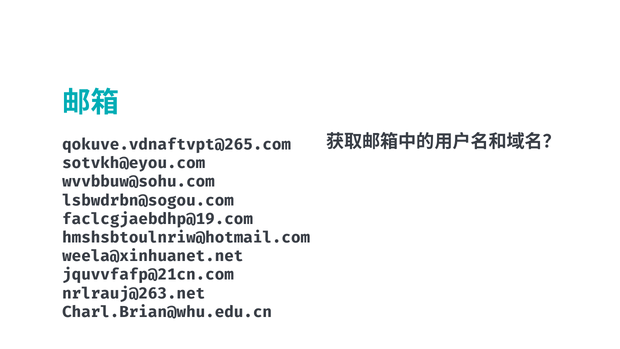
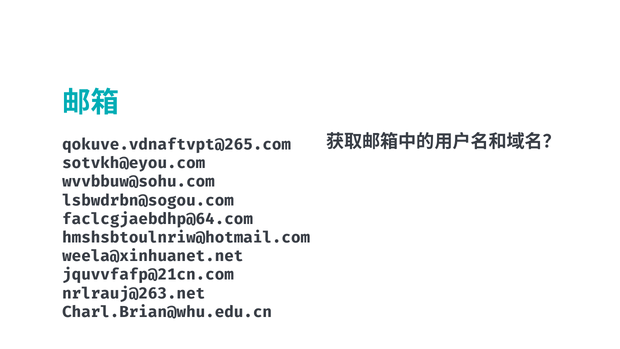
faclcgjaebdhp@19.com: faclcgjaebdhp@19.com -> faclcgjaebdhp@64.com (158, 219)
